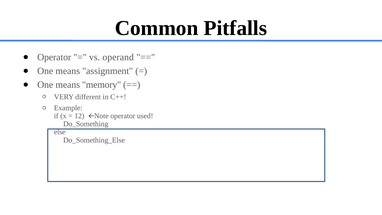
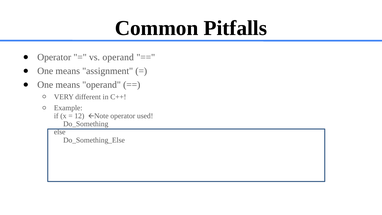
means memory: memory -> operand (102, 85)
